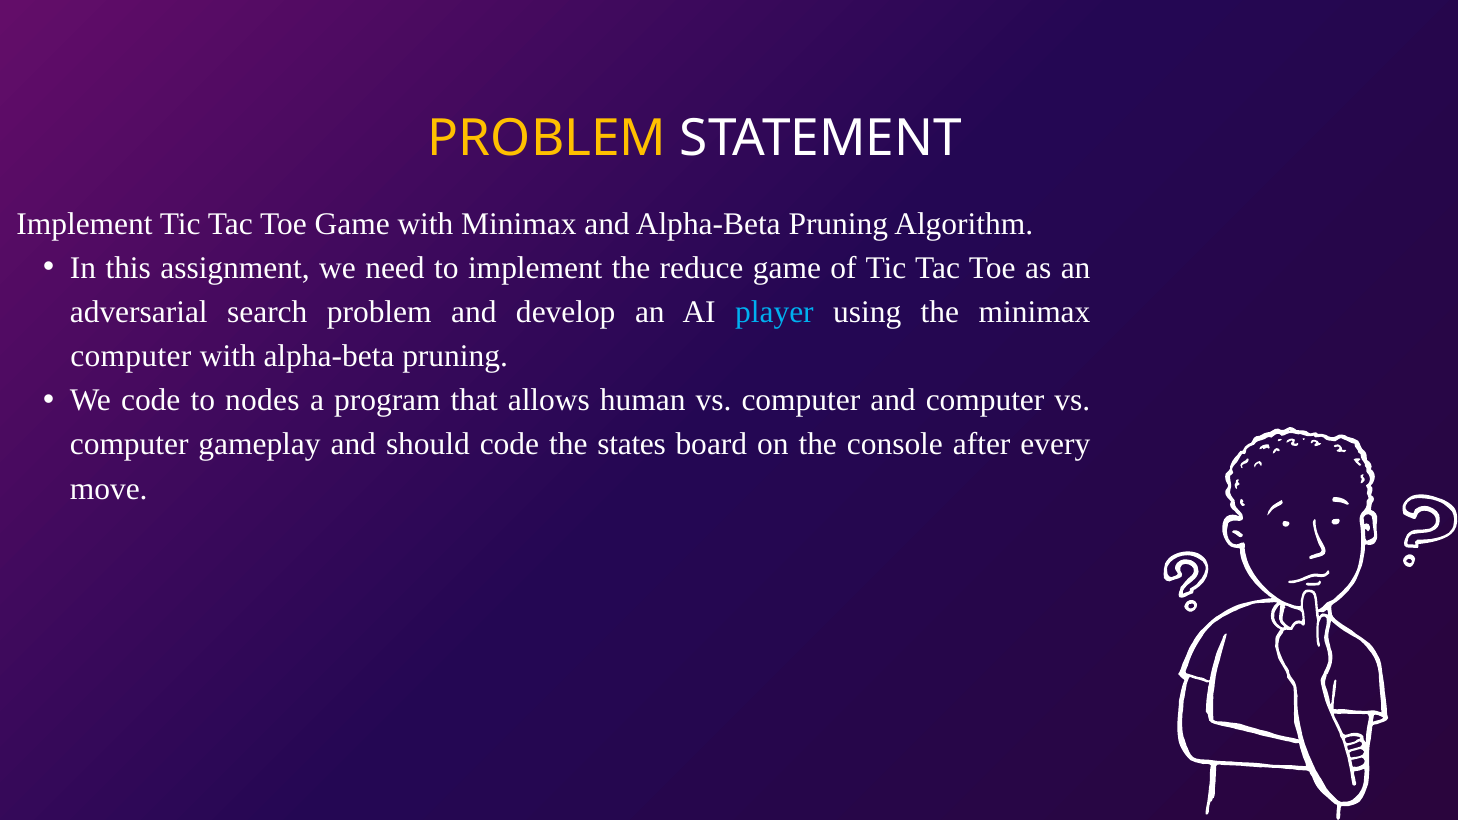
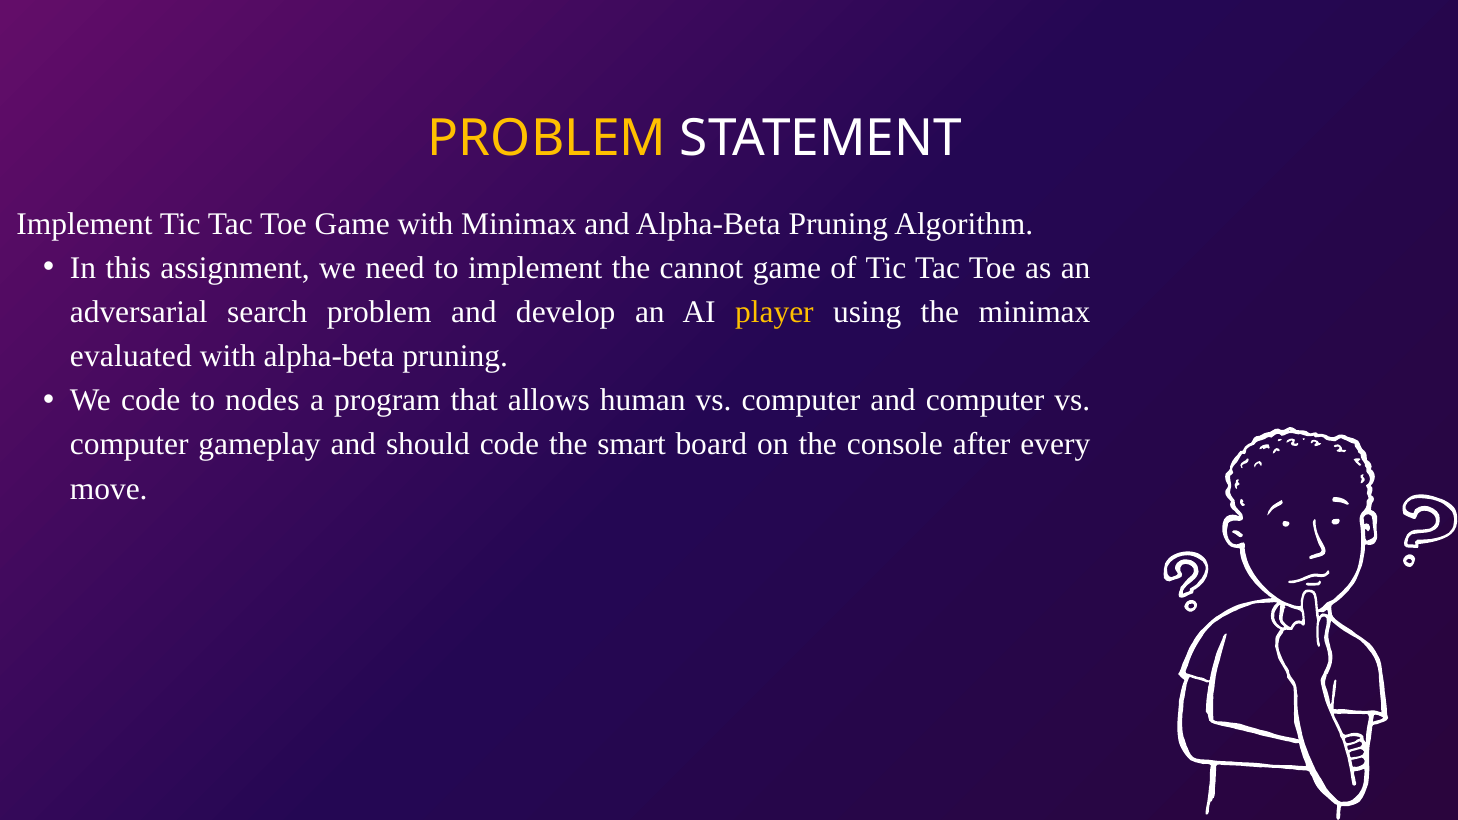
reduce: reduce -> cannot (702, 268)
player colour: light blue -> yellow (774, 312)
computer: computer -> evaluated (131, 356)
states: states -> smart (632, 445)
